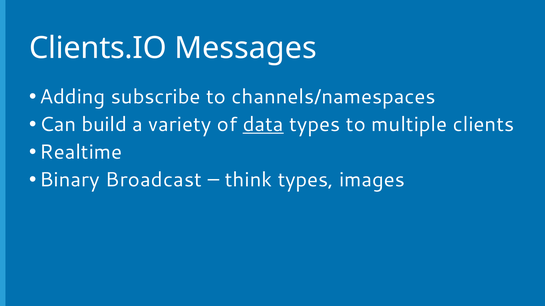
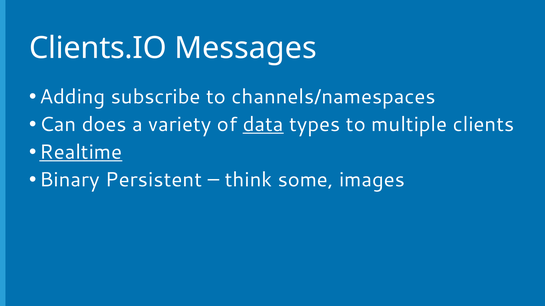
build: build -> does (104, 125)
Realtime underline: none -> present (81, 152)
Broadcast: Broadcast -> Persistent (154, 180)
think types: types -> some (306, 180)
